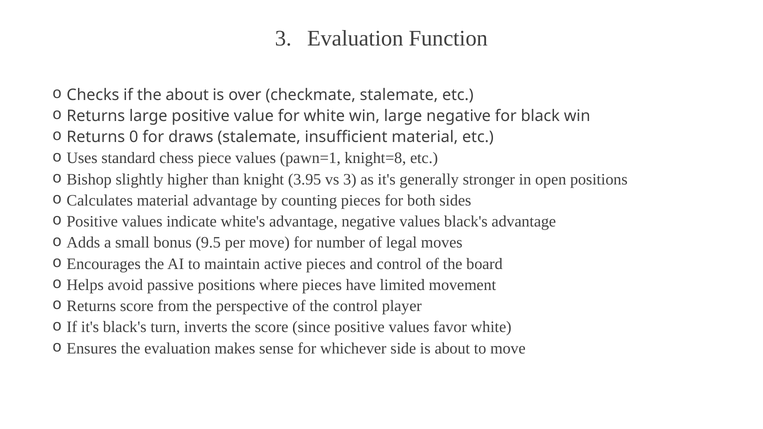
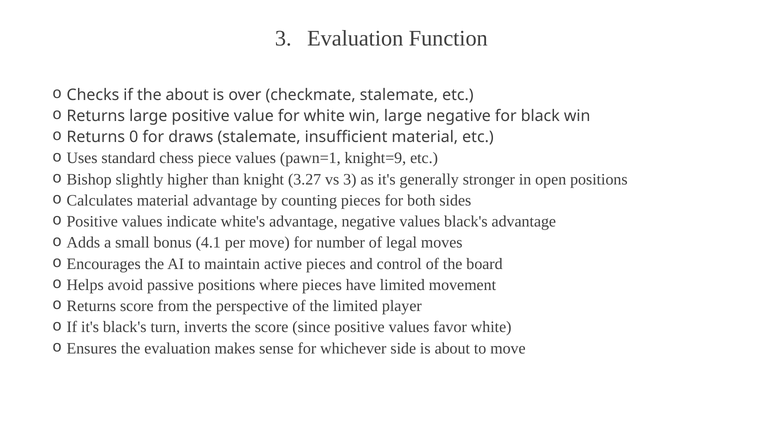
knight=8: knight=8 -> knight=9 (375, 158)
3.95: 3.95 -> 3.27 (305, 179)
9.5: 9.5 -> 4.1 (208, 243)
the control: control -> limited (355, 306)
